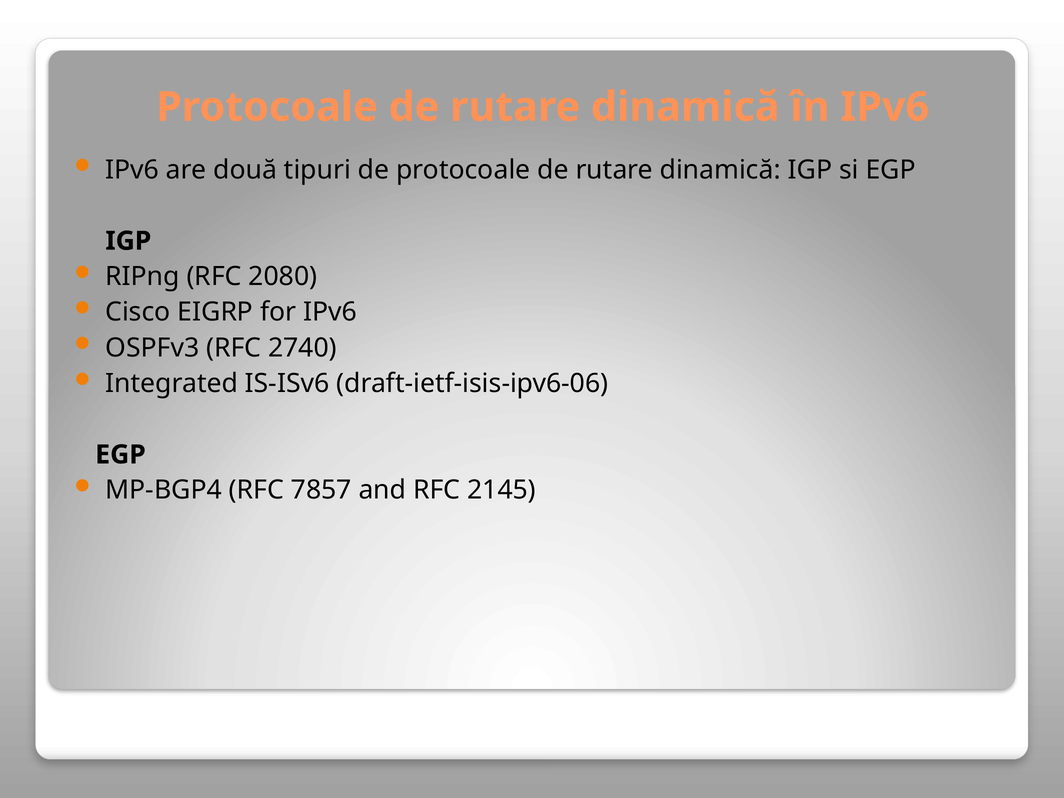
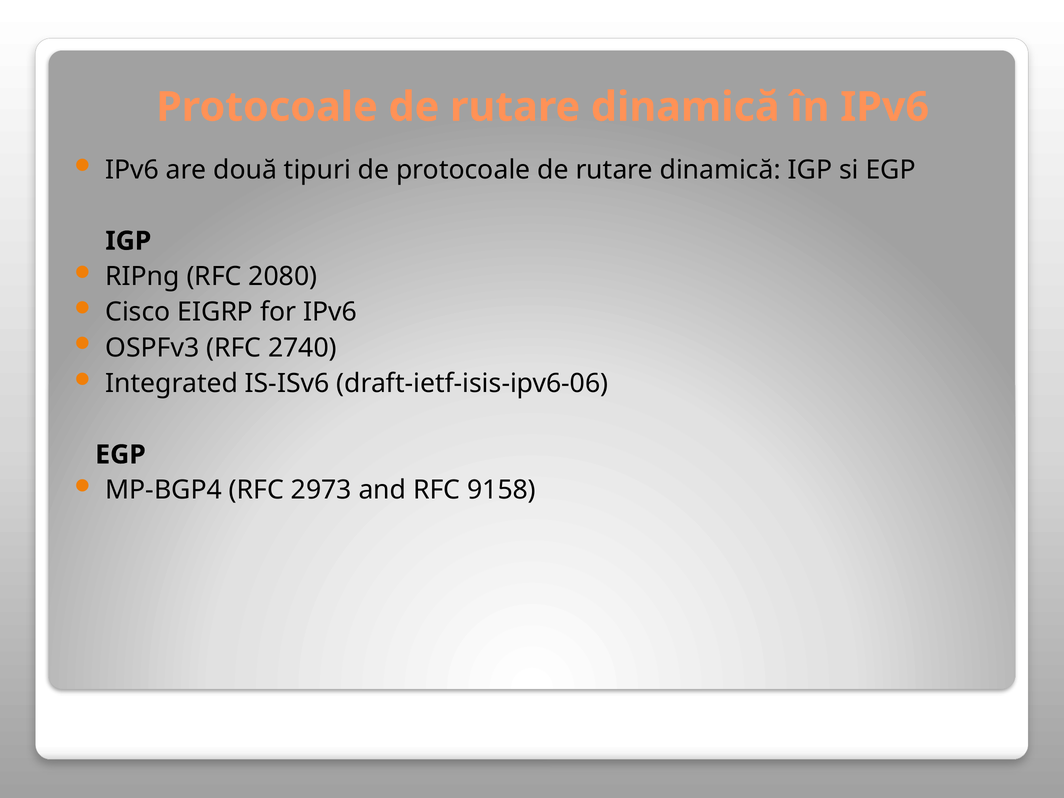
7857: 7857 -> 2973 (321, 490)
2145: 2145 -> 9158 (502, 490)
